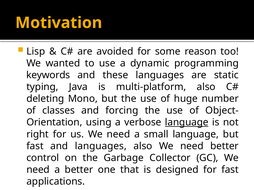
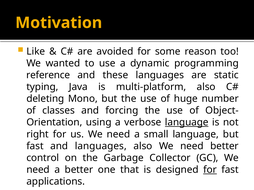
Lisp: Lisp -> Like (36, 51)
keywords: keywords -> reference (48, 75)
for underline: none -> present (210, 170)
